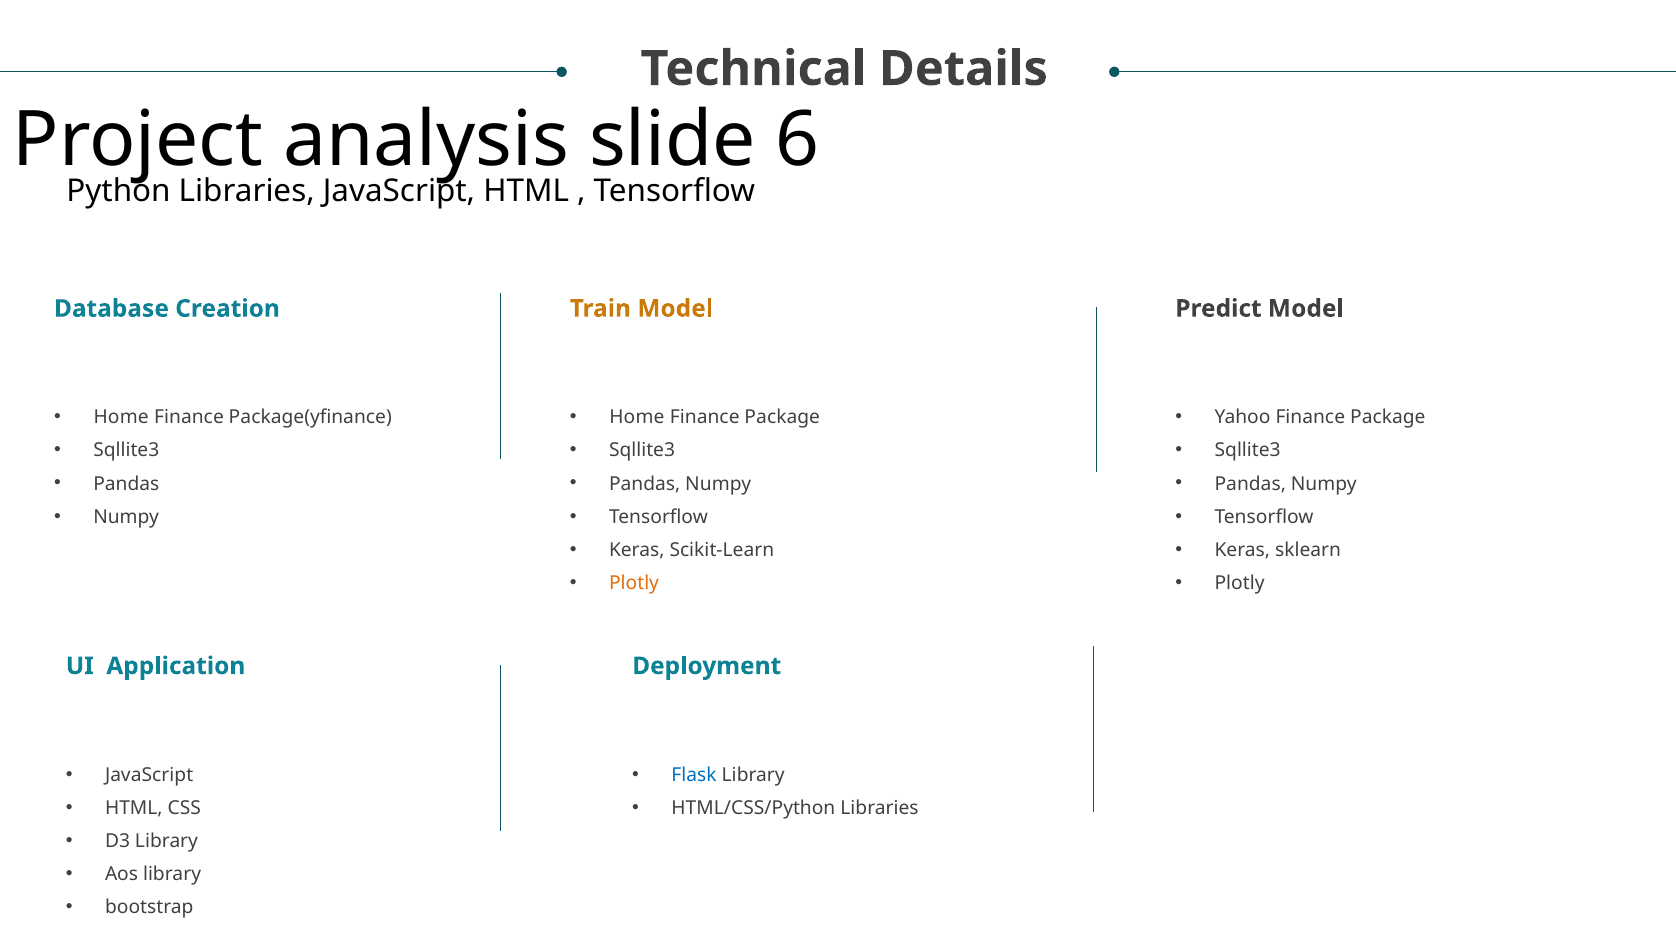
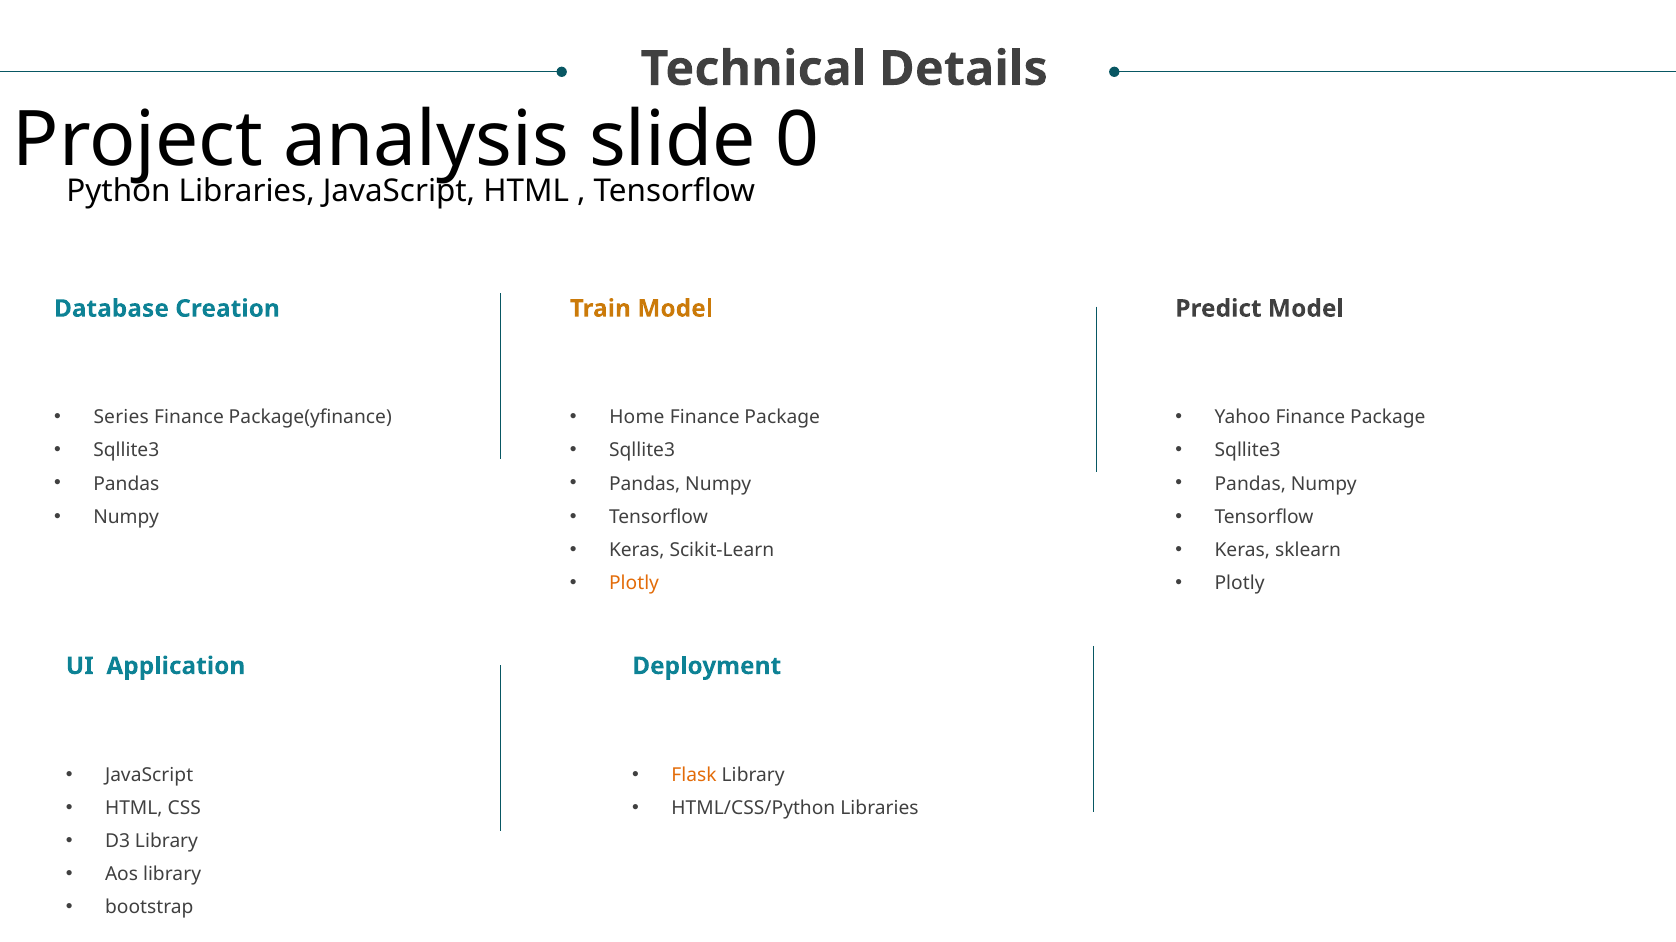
6: 6 -> 0 (798, 141)
Home: Home -> Series (121, 418)
Flask colour: blue -> orange (694, 776)
